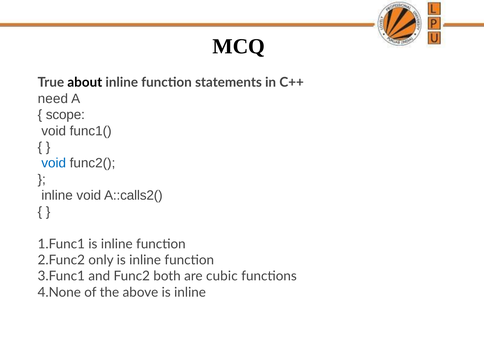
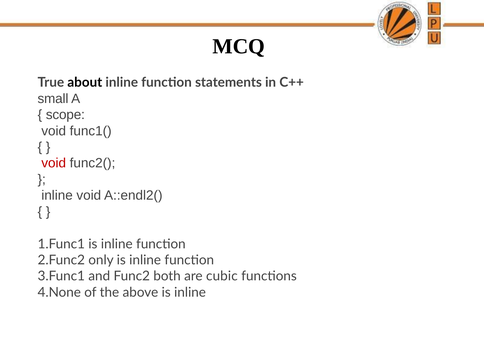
need: need -> small (53, 99)
void colour: blue -> red (54, 163)
A::calls2(: A::calls2( -> A::endl2( (133, 195)
